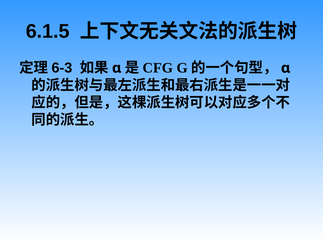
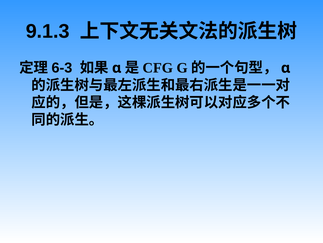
6.1.5: 6.1.5 -> 9.1.3 (48, 31)
